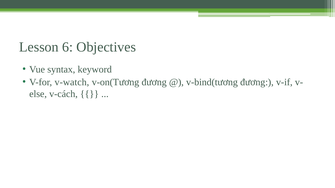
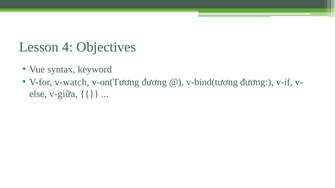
6: 6 -> 4 (68, 47)
v-cách: v-cách -> v-giữa (63, 94)
